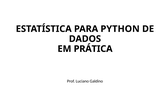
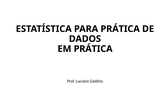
PARA PYTHON: PYTHON -> PRÁTICA (120, 29)
